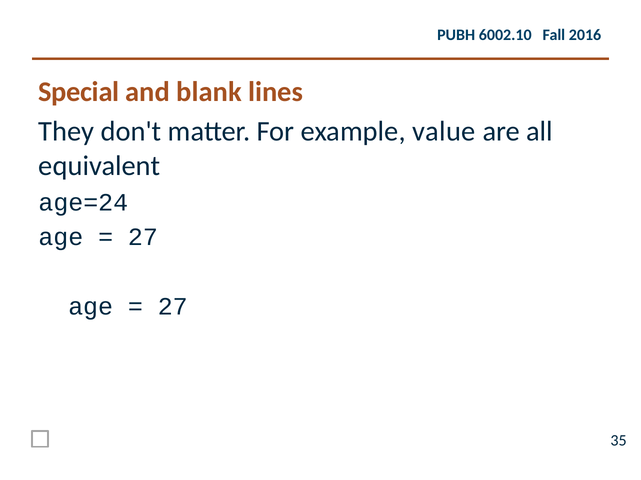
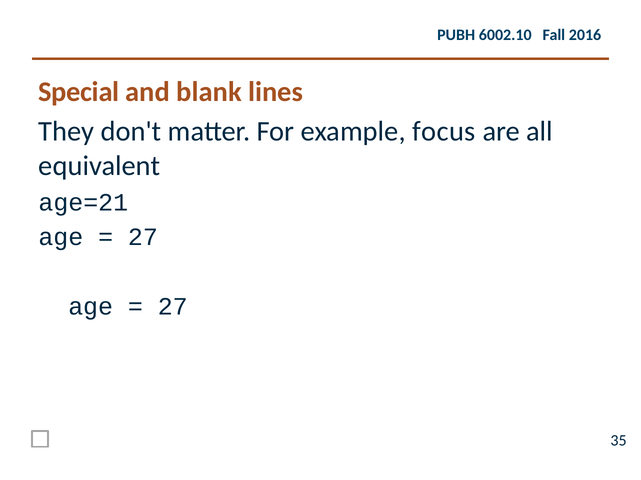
value: value -> focus (444, 132)
age=24: age=24 -> age=21 (83, 203)
